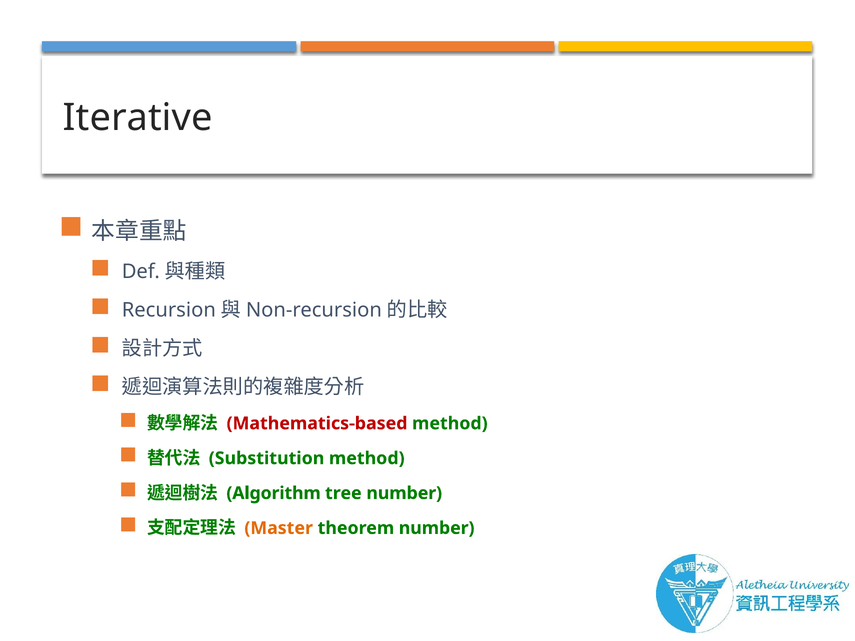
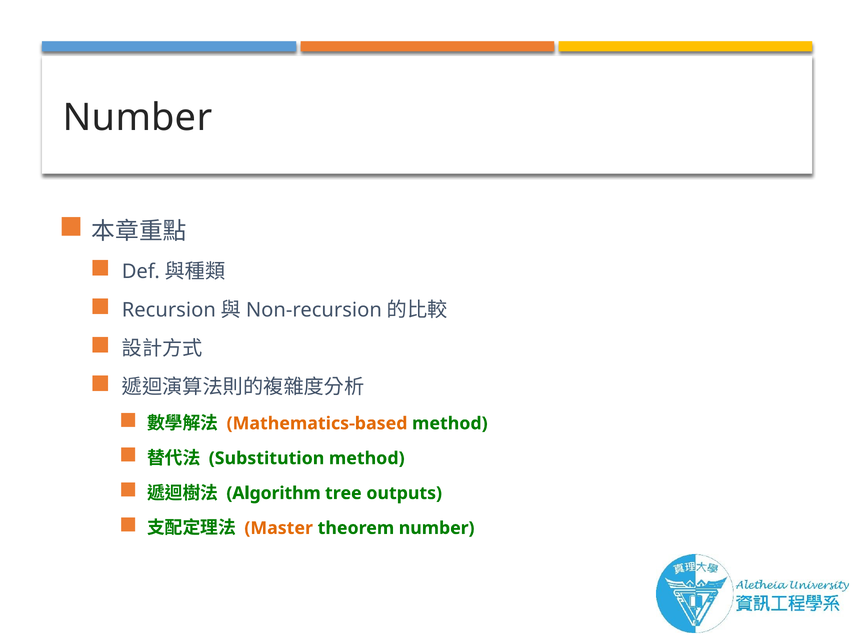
Iterative: Iterative -> Number (138, 118)
Mathematics-based colour: red -> orange (317, 424)
tree number: number -> outputs (404, 493)
